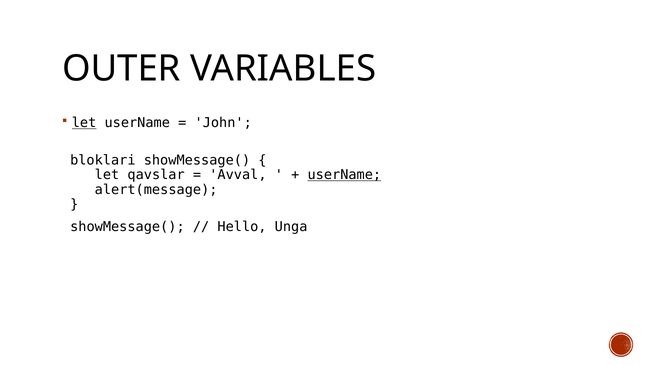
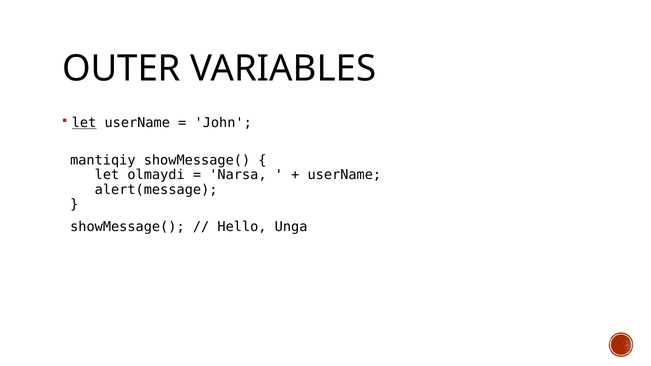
bloklari: bloklari -> mantiqiy (103, 160)
qavslar: qavslar -> olmaydi (156, 175)
Avval: Avval -> Narsa (238, 175)
userName underline: present -> none (344, 175)
